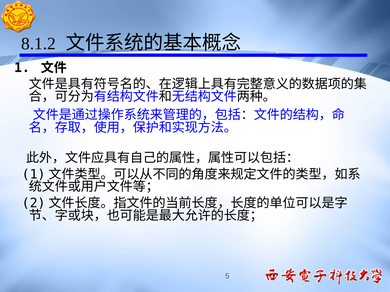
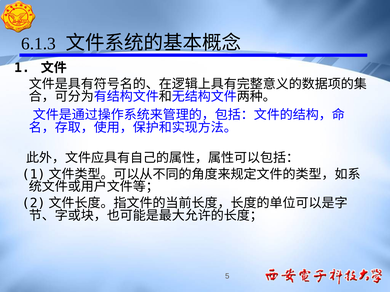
8.1.2: 8.1.2 -> 6.1.3 (39, 44)
